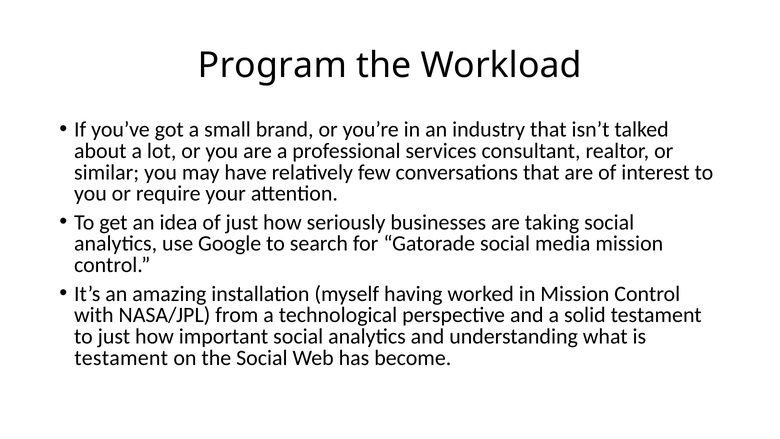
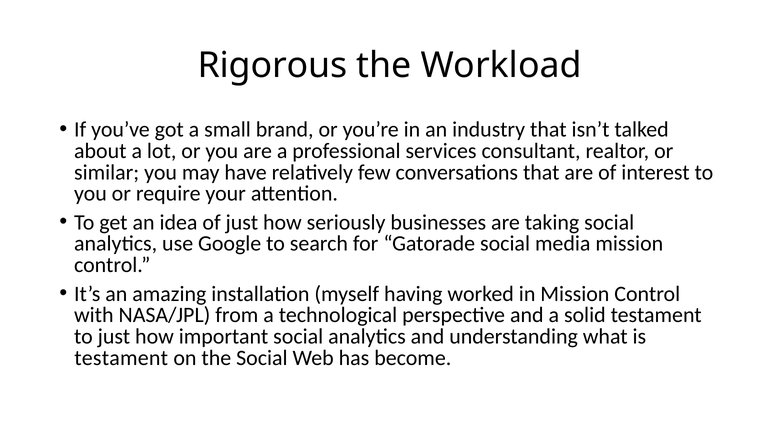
Program: Program -> Rigorous (273, 66)
